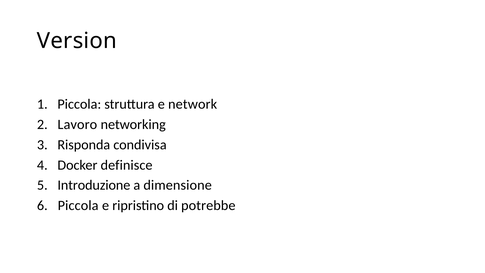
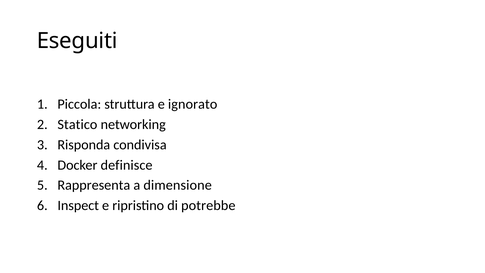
Version: Version -> Eseguiti (77, 41)
network: network -> ignorato (193, 104)
Lavoro: Lavoro -> Statico (77, 124)
Introduzione: Introduzione -> Rappresenta (94, 185)
Piccola: Piccola -> Inspect (78, 206)
